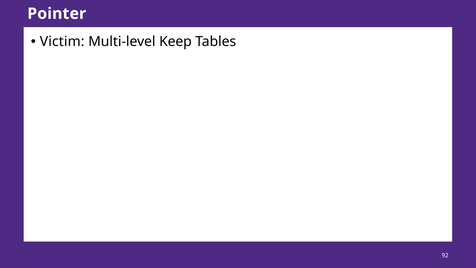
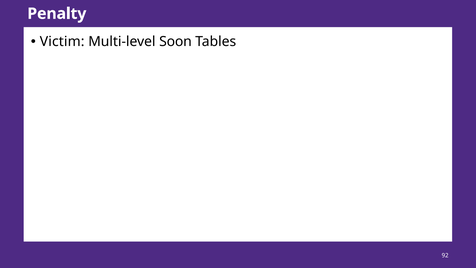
Pointer: Pointer -> Penalty (57, 14)
Keep: Keep -> Soon (175, 42)
